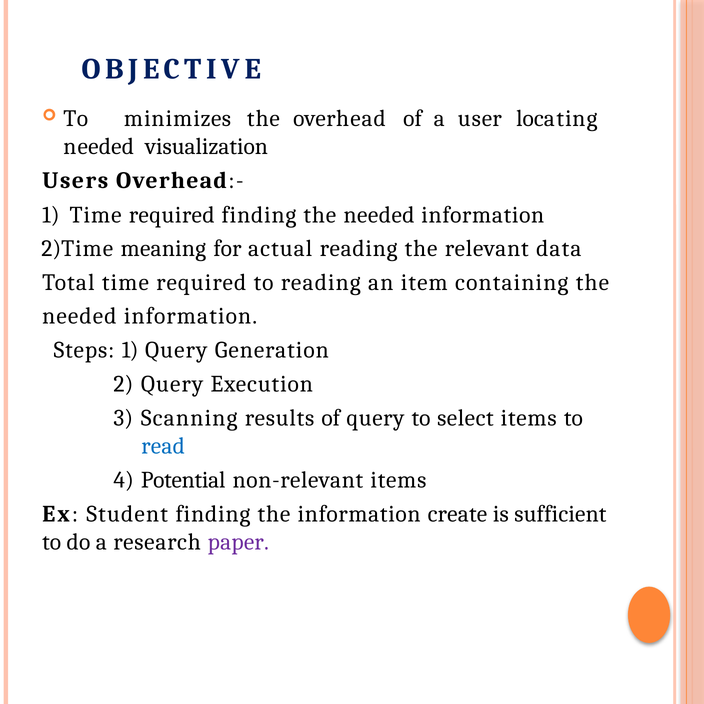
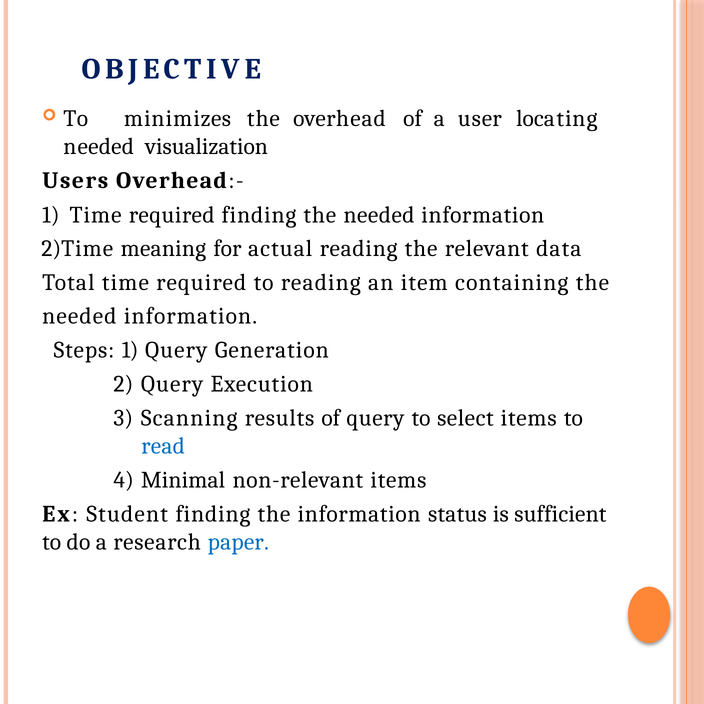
Potential: Potential -> Minimal (183, 480)
create: create -> status (457, 514)
paper colour: purple -> blue (238, 542)
